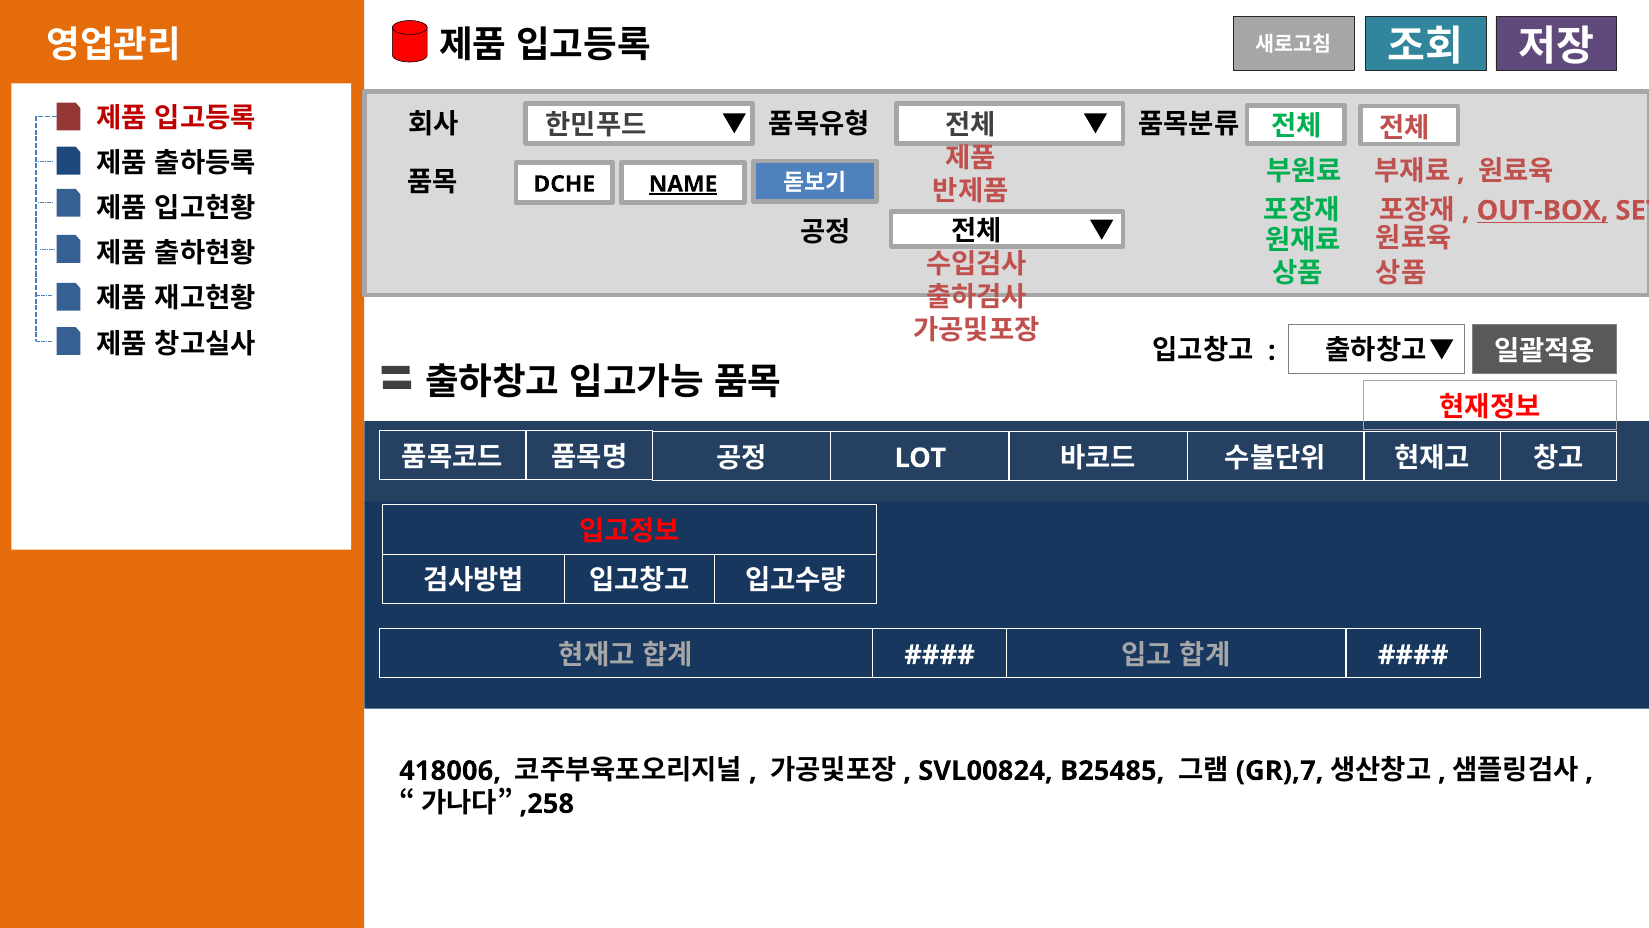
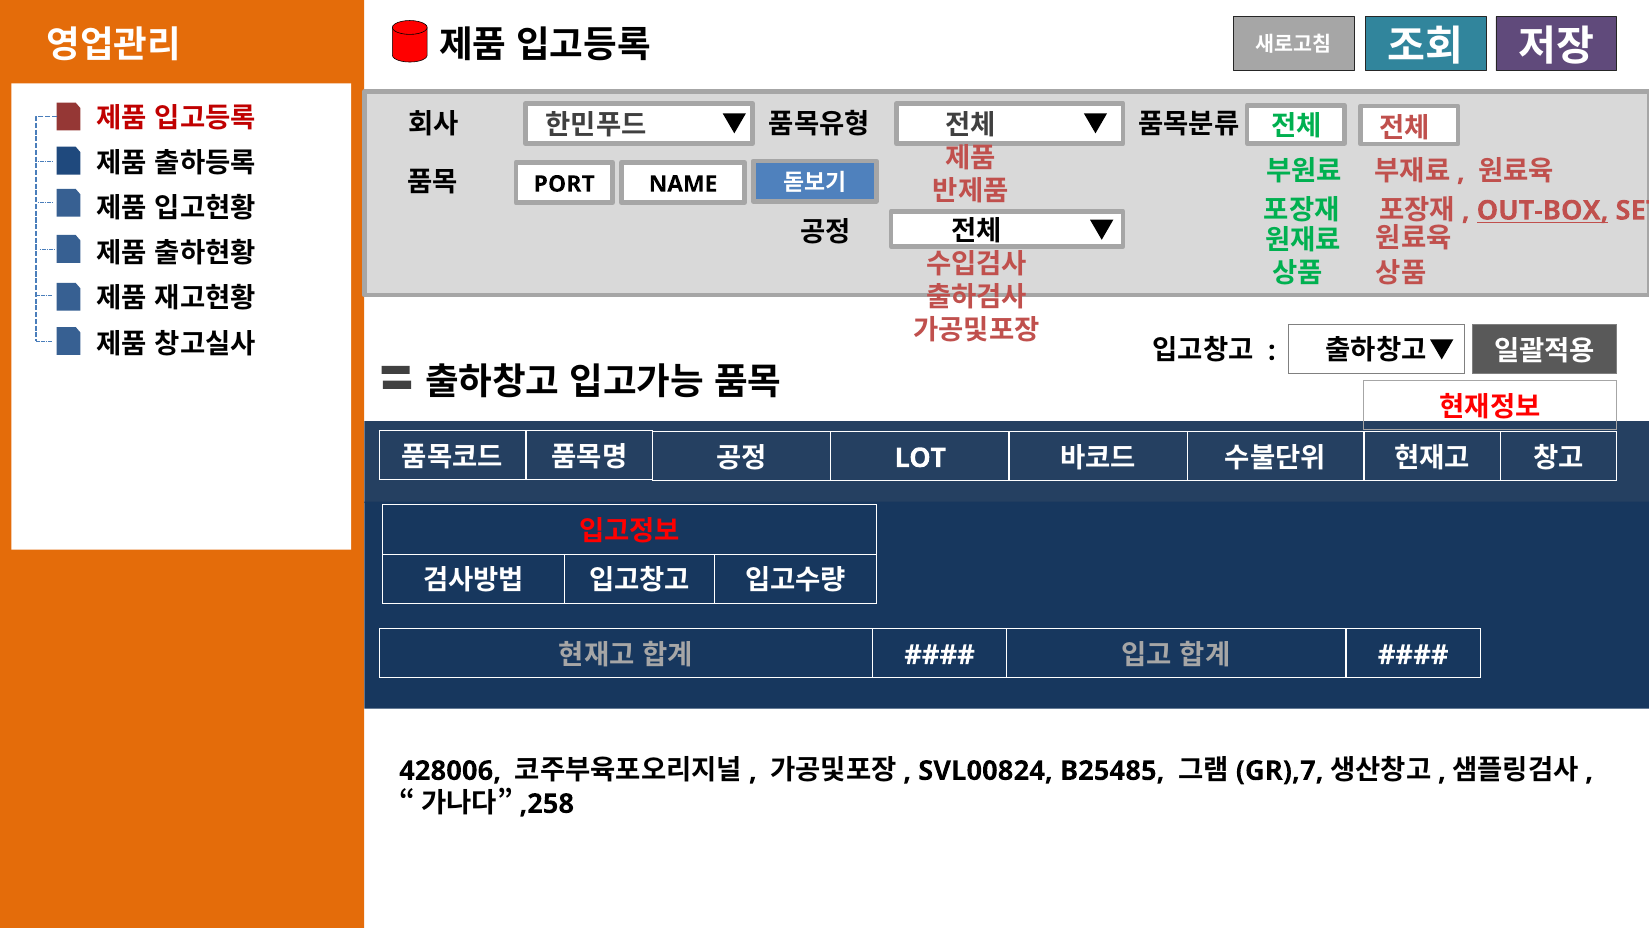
NAME underline: present -> none (683, 184)
DCHE: DCHE -> PORT (564, 184)
418006: 418006 -> 428006 (450, 771)
